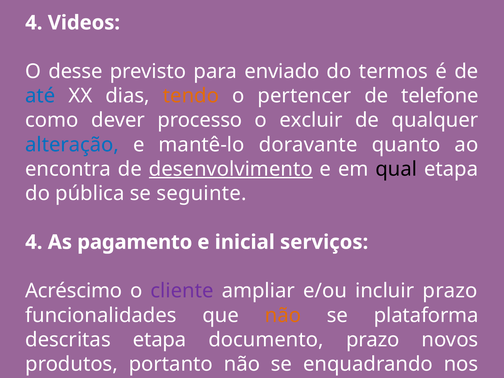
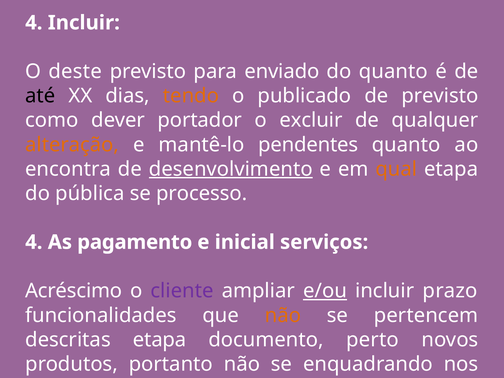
4 Videos: Videos -> Incluir (84, 23)
O desse: desse -> deste (75, 72)
do termos: termos -> quanto (393, 72)
até colour: blue -> black (40, 96)
pertencer: pertencer -> publicado (304, 96)
de telefone: telefone -> previsto (440, 96)
processo: processo -> portador (200, 120)
alteração colour: blue -> orange (72, 145)
mantê-lo doravante: doravante -> pendentes (308, 145)
qual colour: black -> orange (396, 169)
seguinte: seguinte -> processo (202, 194)
e/ou underline: none -> present (325, 291)
plataforma: plataforma -> pertencem (426, 316)
documento prazo: prazo -> perto (373, 340)
